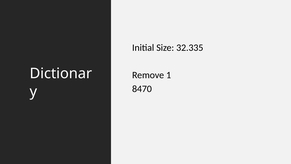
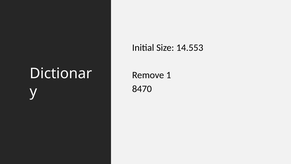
32.335: 32.335 -> 14.553 (190, 48)
